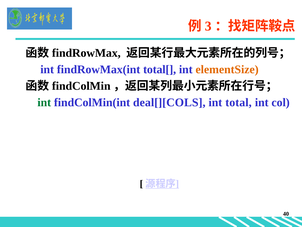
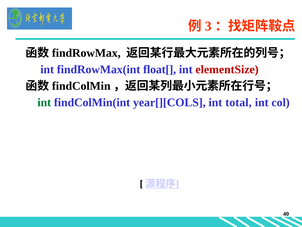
total[: total[ -> float[ (160, 69)
elementSize colour: orange -> red (227, 69)
deal[][COLS: deal[][COLS -> year[][COLS (169, 102)
